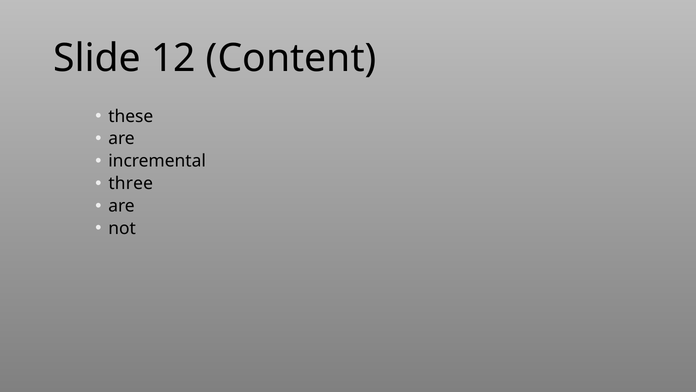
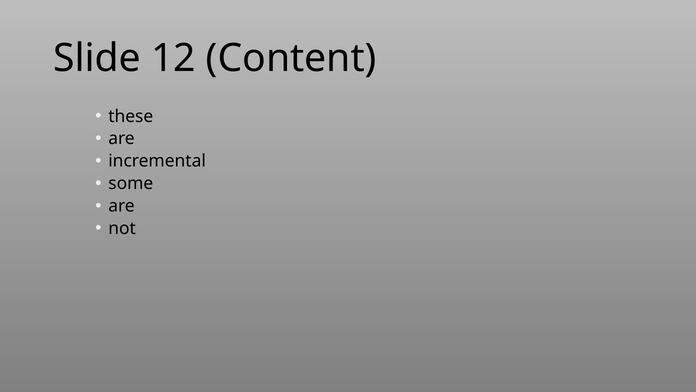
three: three -> some (131, 183)
